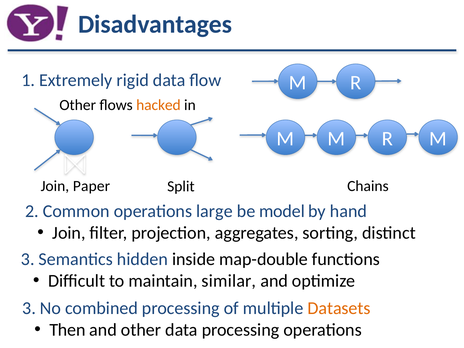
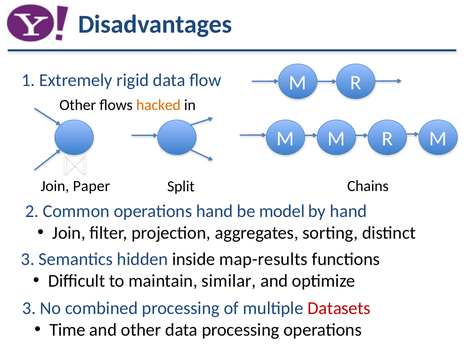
operations large: large -> hand (214, 211)
map-double: map-double -> map-results (263, 259)
Datasets colour: orange -> red (339, 308)
Then: Then -> Time (67, 330)
